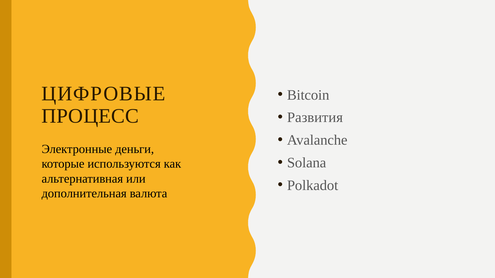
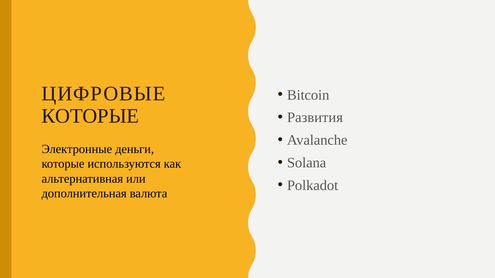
ПРОЦЕСС: ПРОЦЕСС -> КОТОРЫЕ (90, 116)
